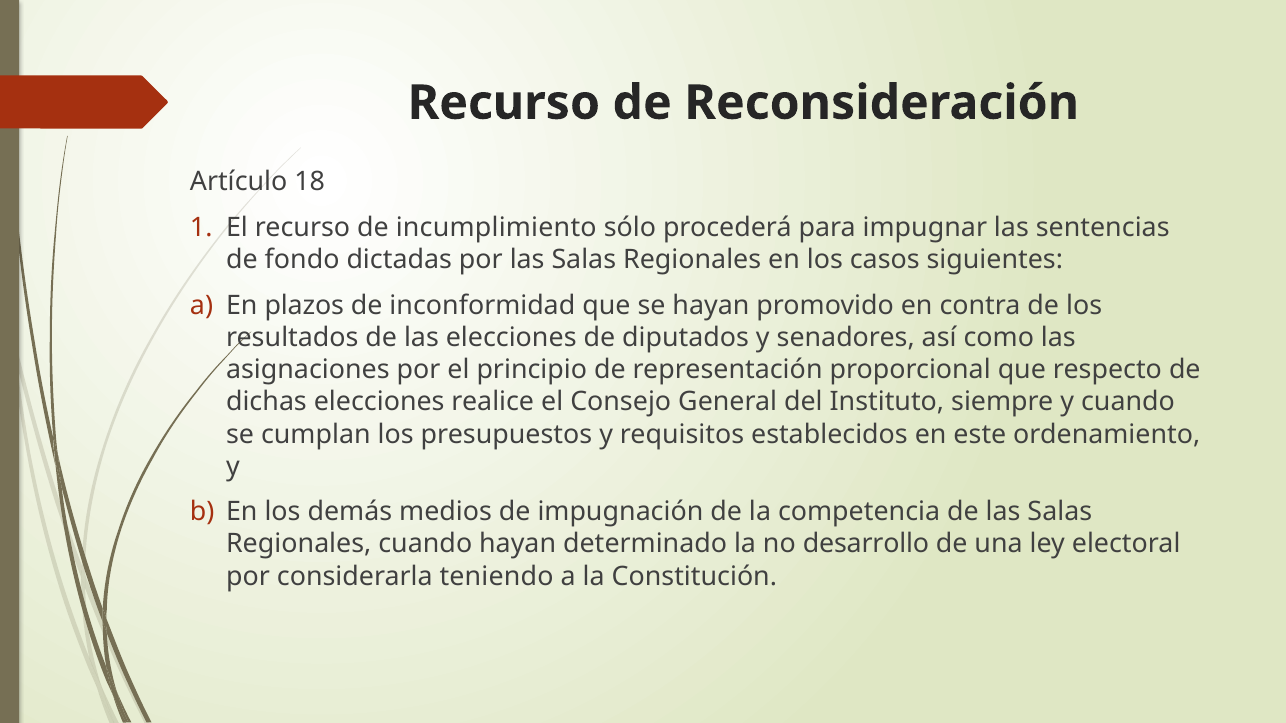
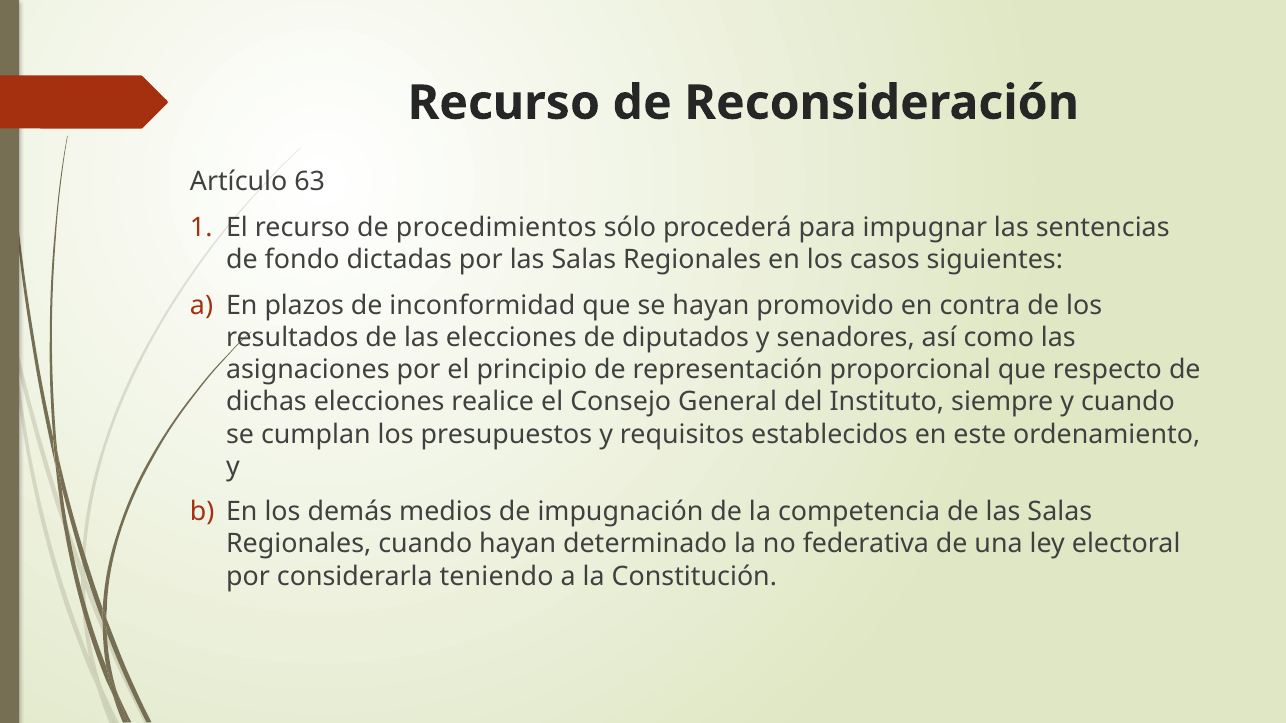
18: 18 -> 63 (310, 182)
incumplimiento: incumplimiento -> procedimientos (496, 228)
desarrollo: desarrollo -> federativa (866, 544)
